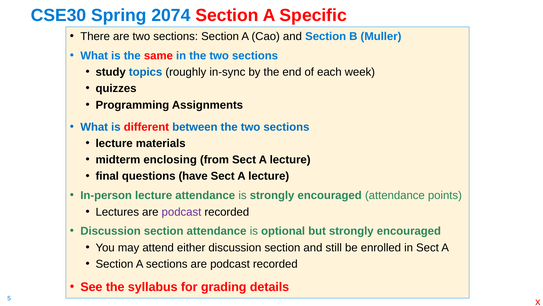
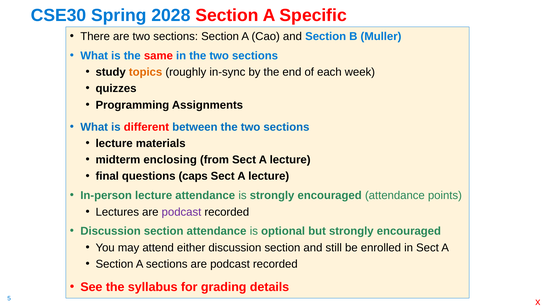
2074: 2074 -> 2028 (171, 15)
topics colour: blue -> orange (146, 72)
have: have -> caps (193, 176)
